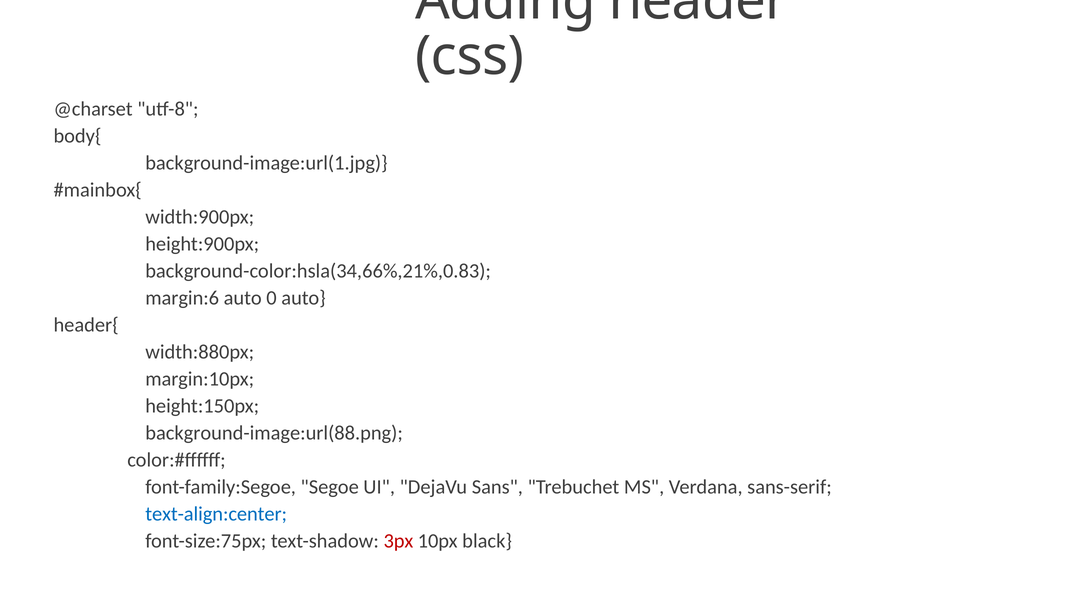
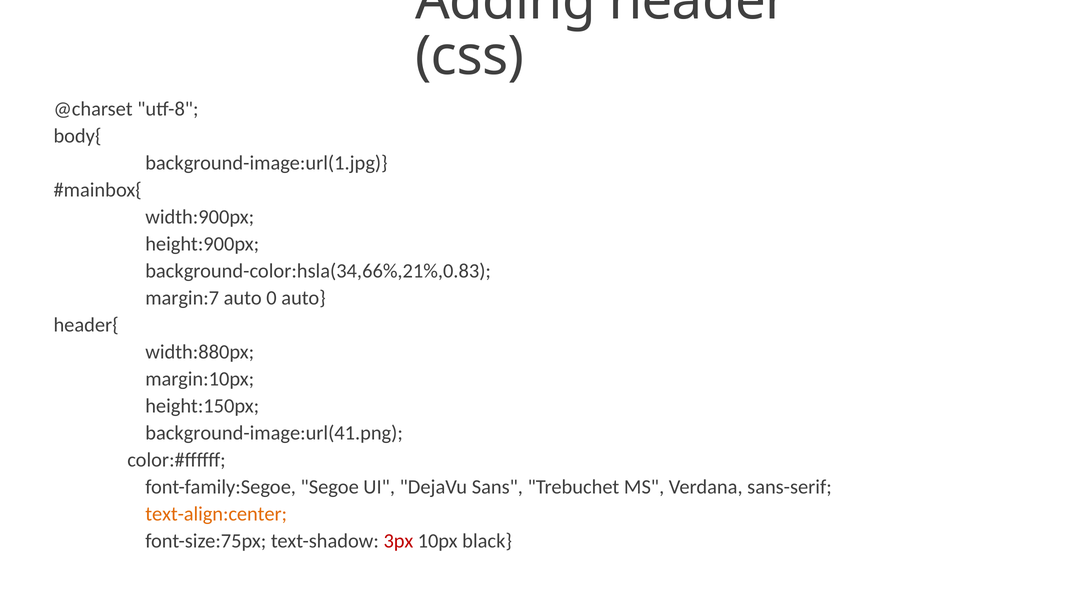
margin:6: margin:6 -> margin:7 (182, 298)
background-image:url(88.png: background-image:url(88.png -> background-image:url(41.png (274, 433)
text-align:center colour: blue -> orange (216, 514)
